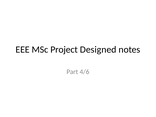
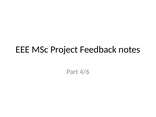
Designed: Designed -> Feedback (98, 50)
